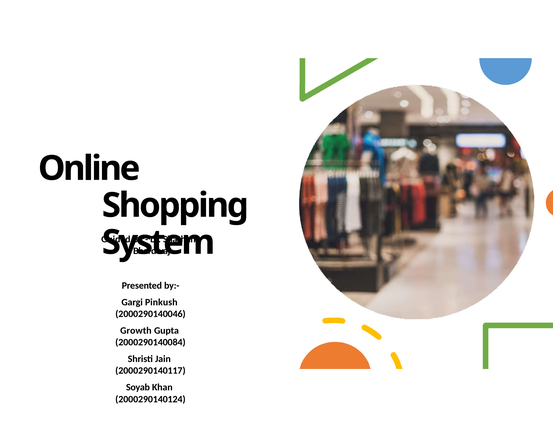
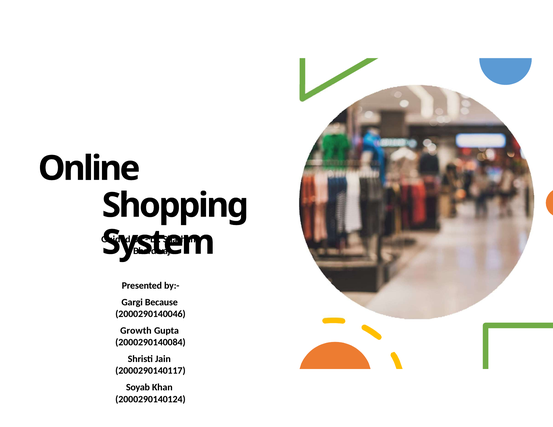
Pinkush: Pinkush -> Because (161, 303)
